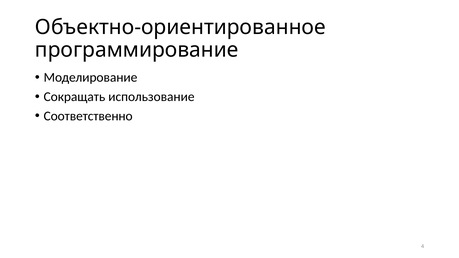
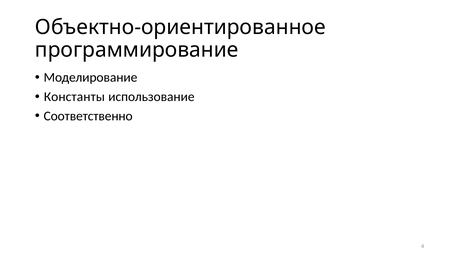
Сокращать: Сокращать -> Константы (74, 97)
